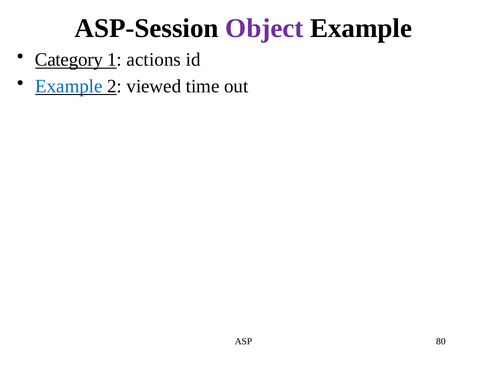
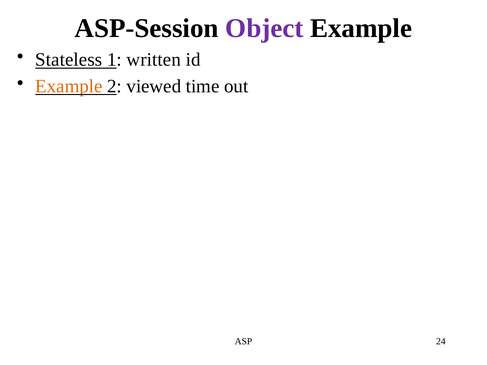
Category: Category -> Stateless (69, 60)
actions: actions -> written (154, 60)
Example colour: blue -> orange (69, 86)
80: 80 -> 24 (441, 342)
